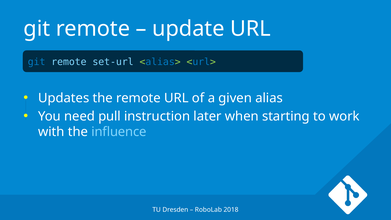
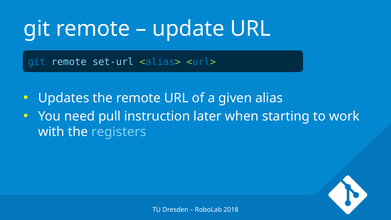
influence: influence -> registers (119, 132)
